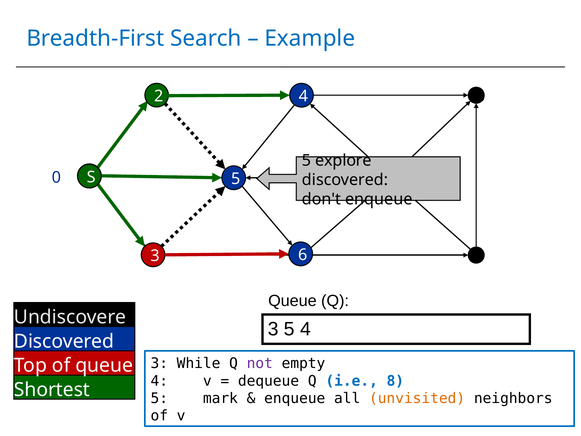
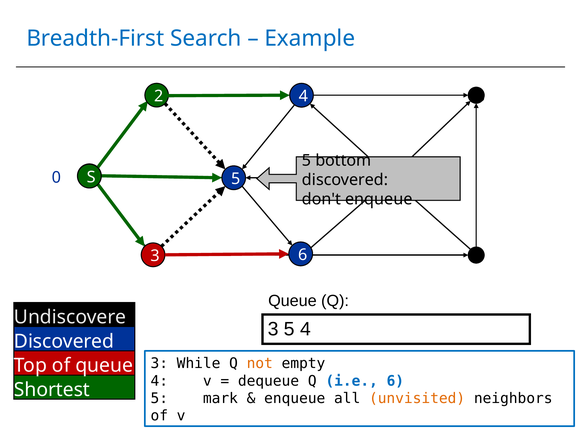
explore: explore -> bottom (343, 160)
not colour: purple -> orange (260, 363)
i.e 8: 8 -> 6 (395, 381)
